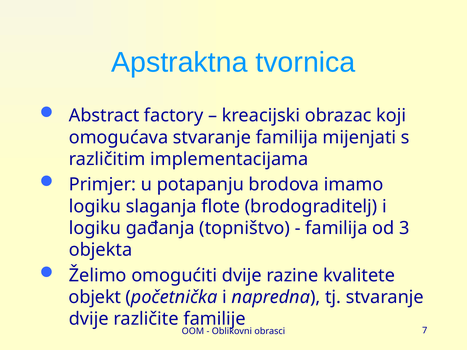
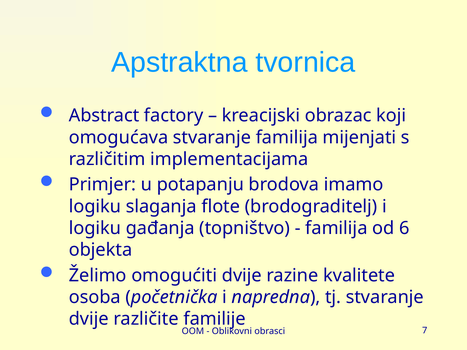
3: 3 -> 6 (404, 228)
objekt: objekt -> osoba (95, 297)
